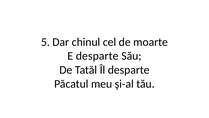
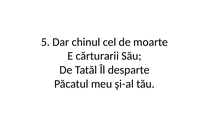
E desparte: desparte -> cărturarii (97, 56)
